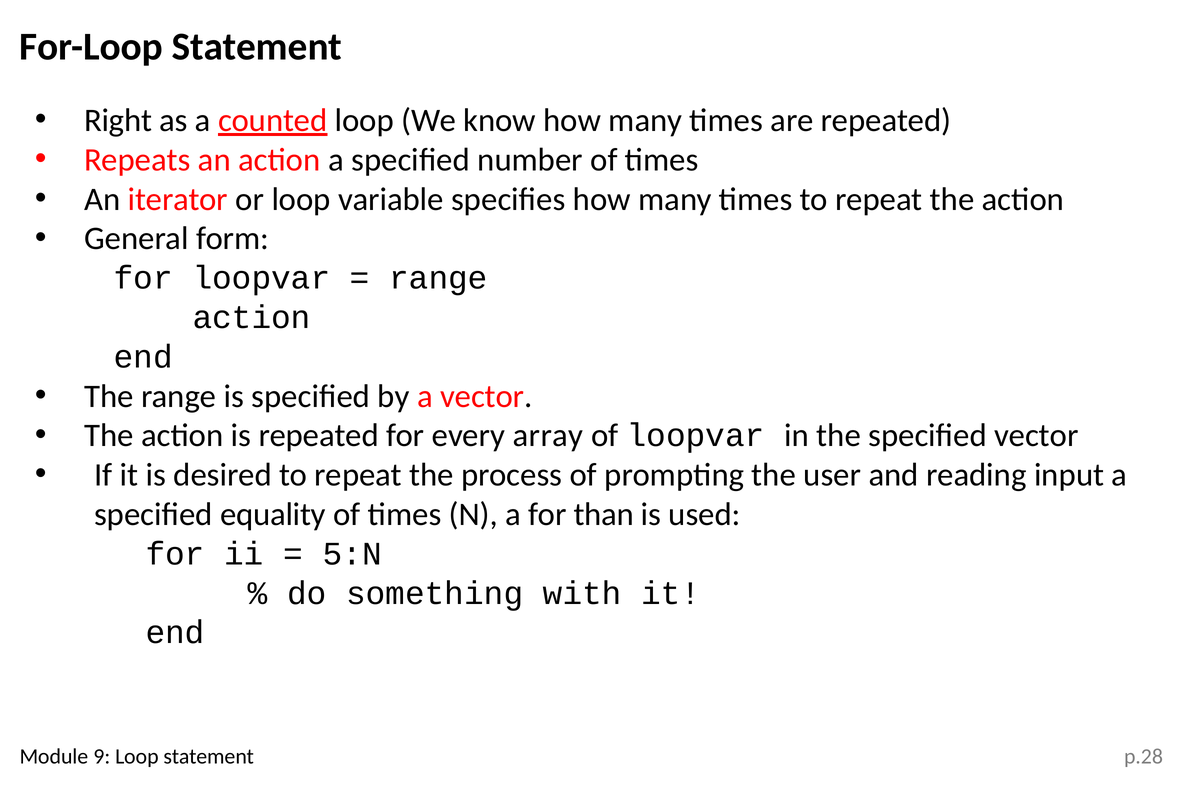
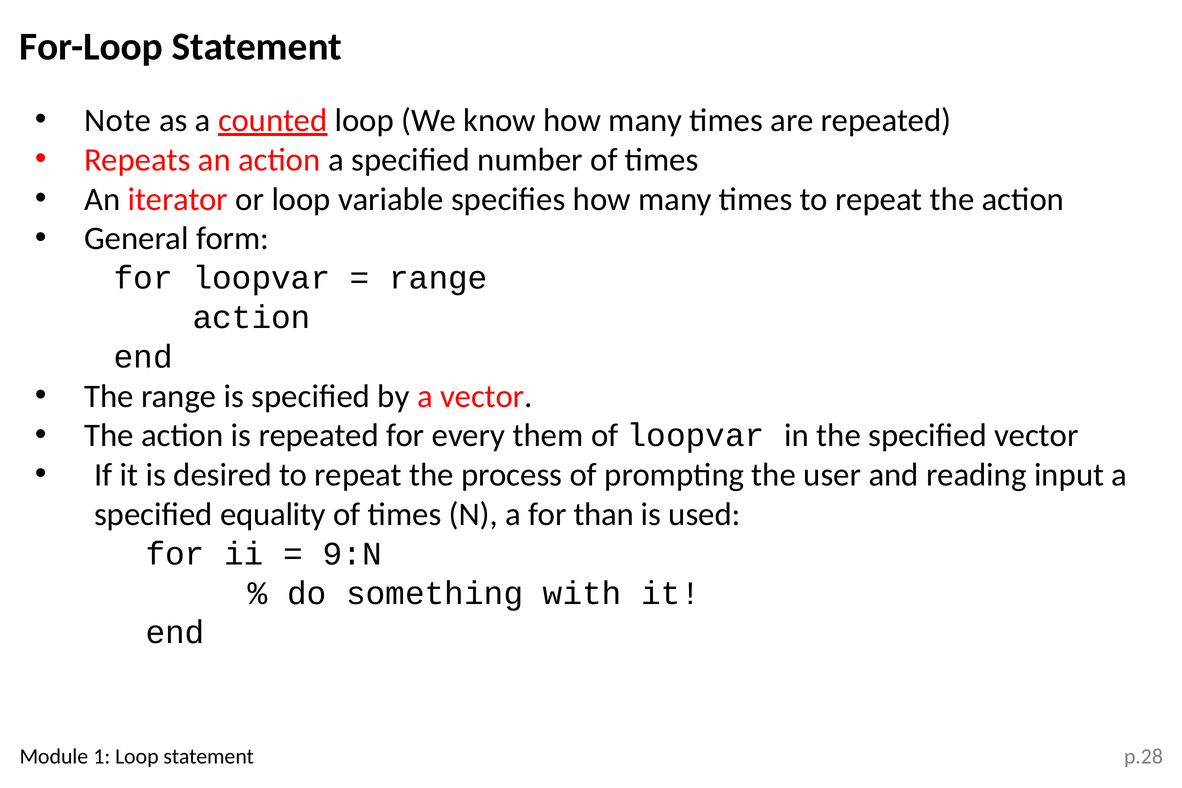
Right: Right -> Note (118, 120)
array: array -> them (548, 436)
5:N: 5:N -> 9:N (352, 554)
9: 9 -> 1 (102, 757)
